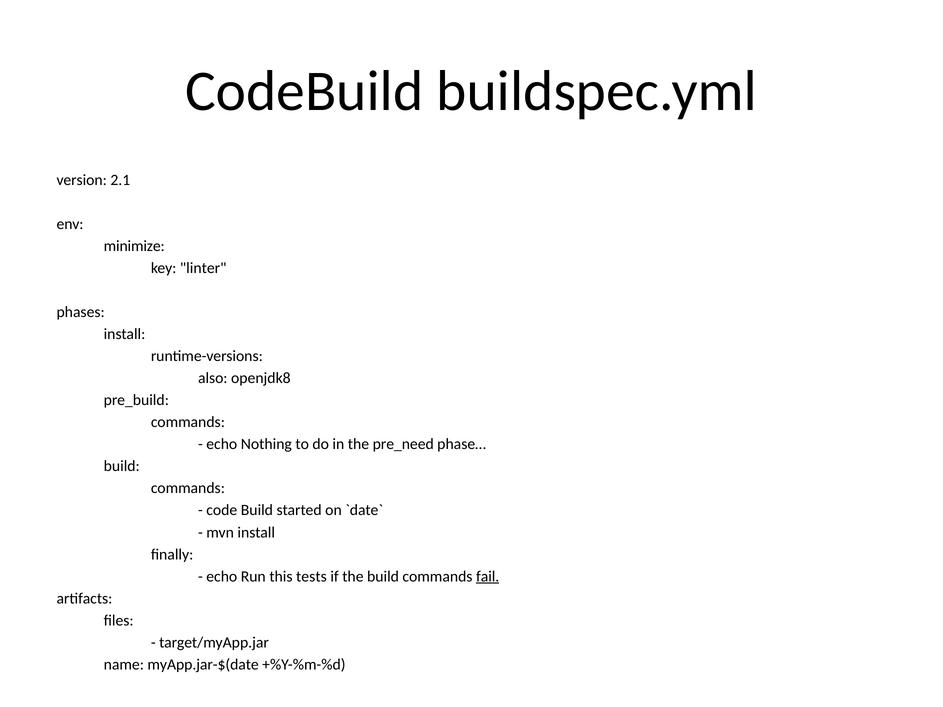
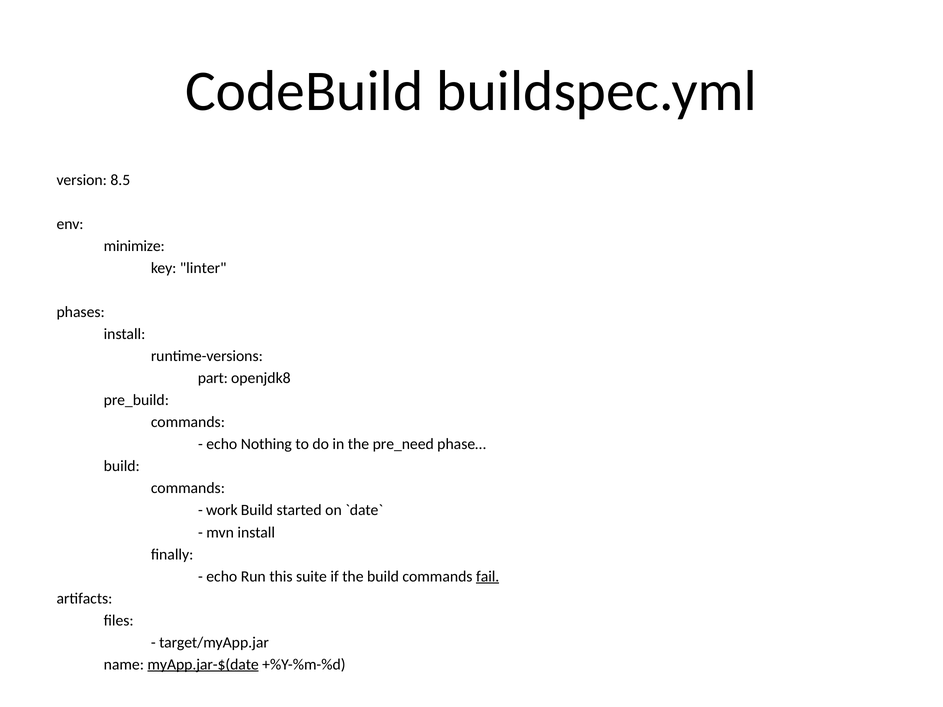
2.1: 2.1 -> 8.5 (120, 180)
also: also -> part (213, 378)
code: code -> work (222, 510)
tests: tests -> suite (311, 577)
myApp.jar-$(date underline: none -> present (203, 665)
